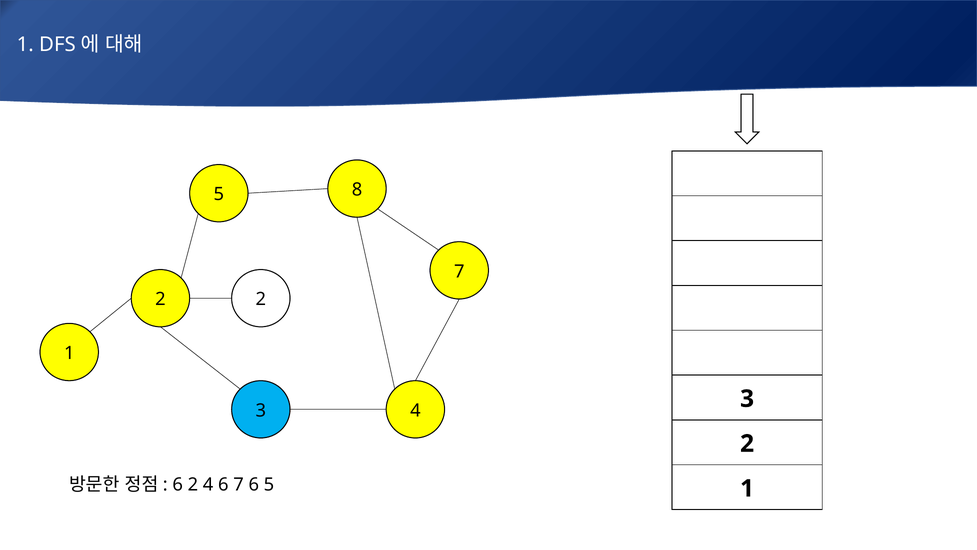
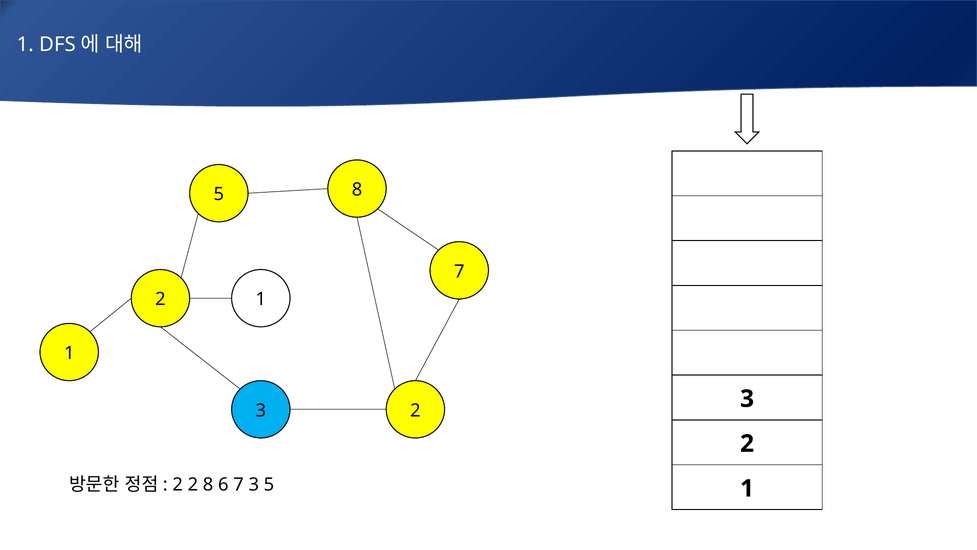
2: 2 -> 1 (261, 299)
4: 4 -> 2 (415, 410)
6: 6 -> 2 (178, 484)
4: 4 -> 8 (208, 484)
6 7 6: 6 -> 3 (254, 484)
